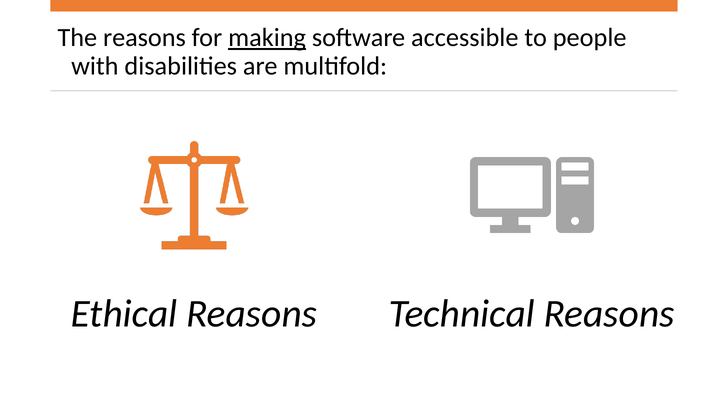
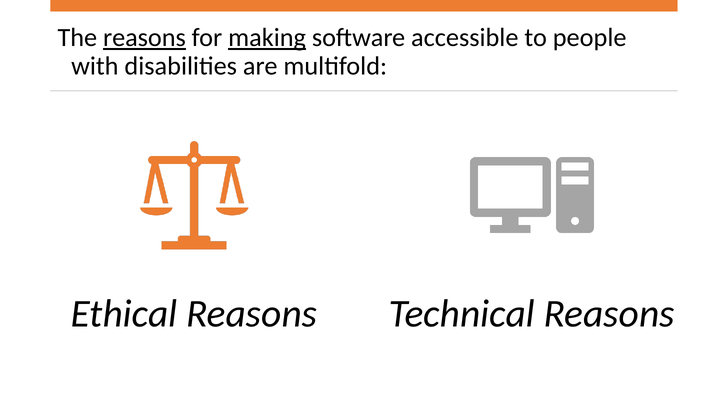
reasons underline: none -> present (144, 38)
